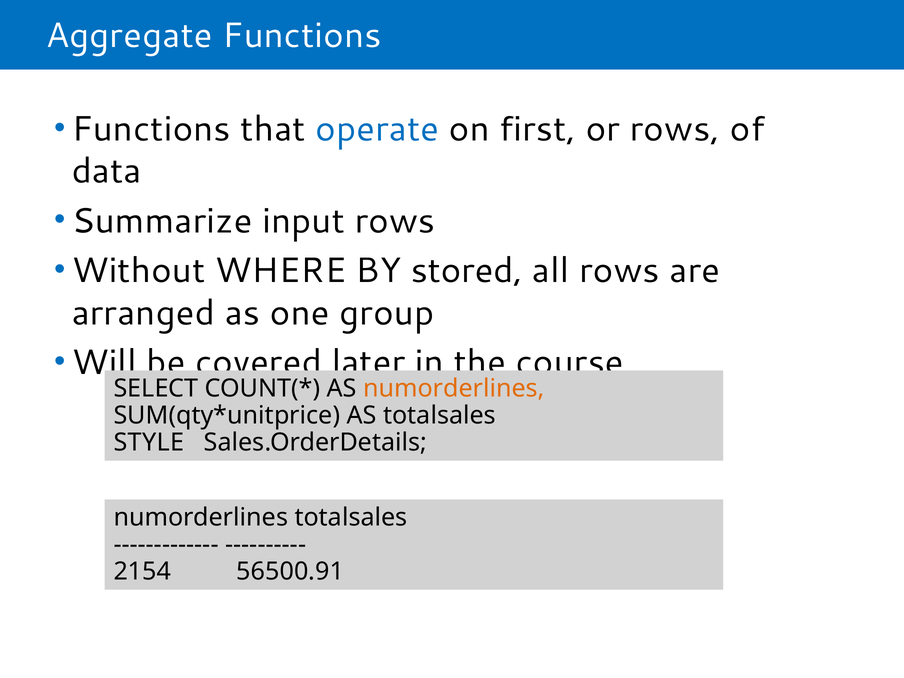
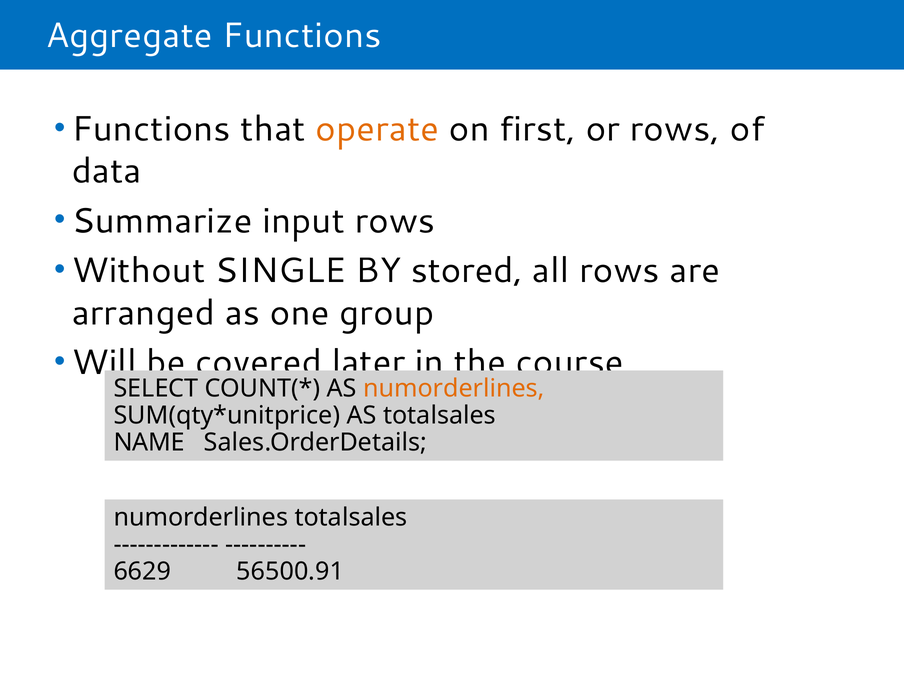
operate colour: blue -> orange (377, 129)
WHERE: WHERE -> SINGLE (281, 271)
STYLE: STYLE -> NAME (149, 443)
2154: 2154 -> 6629 (142, 572)
